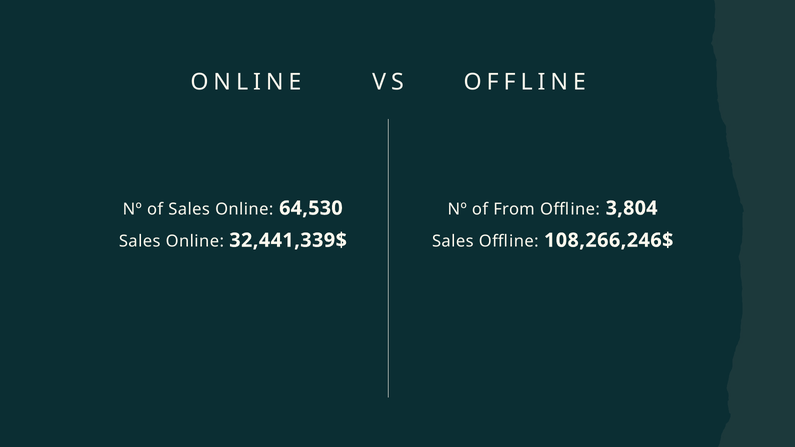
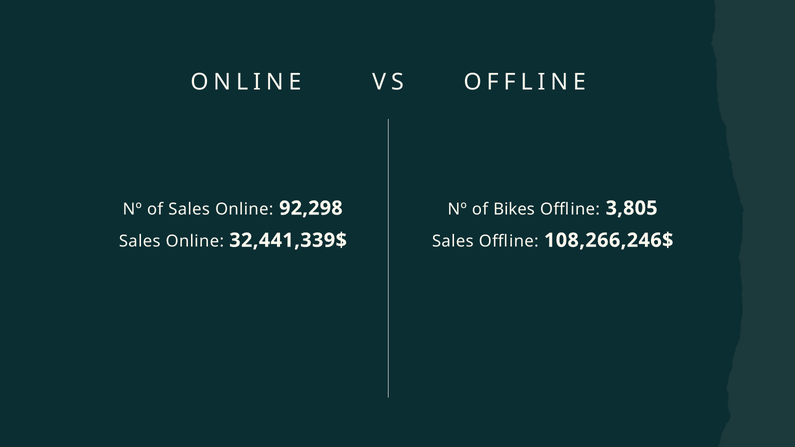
64,530: 64,530 -> 92,298 (311, 208)
From: From -> Bikes (514, 209)
3,804: 3,804 -> 3,805 (632, 208)
